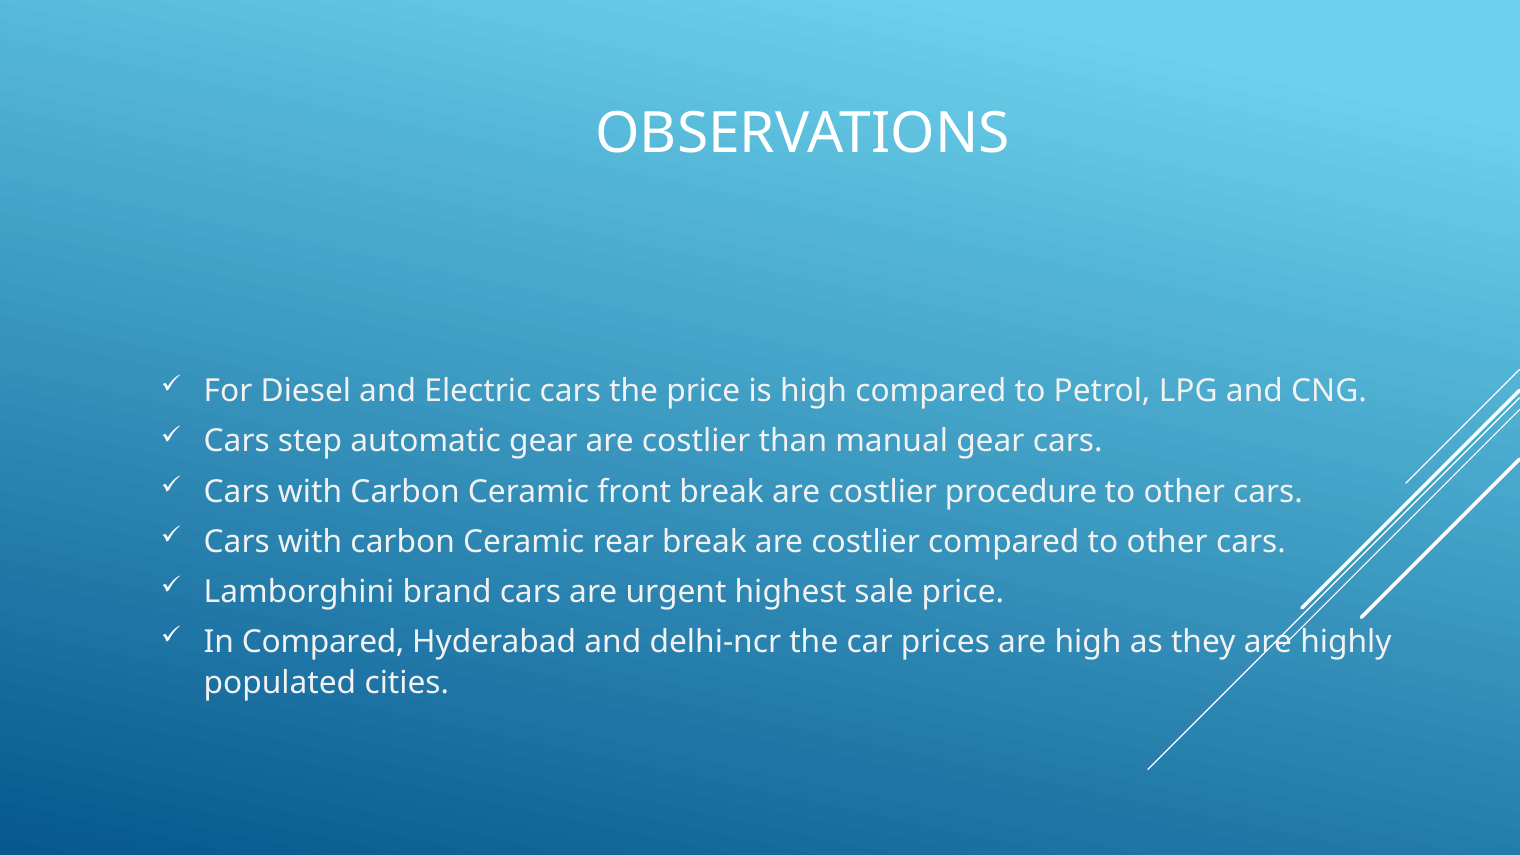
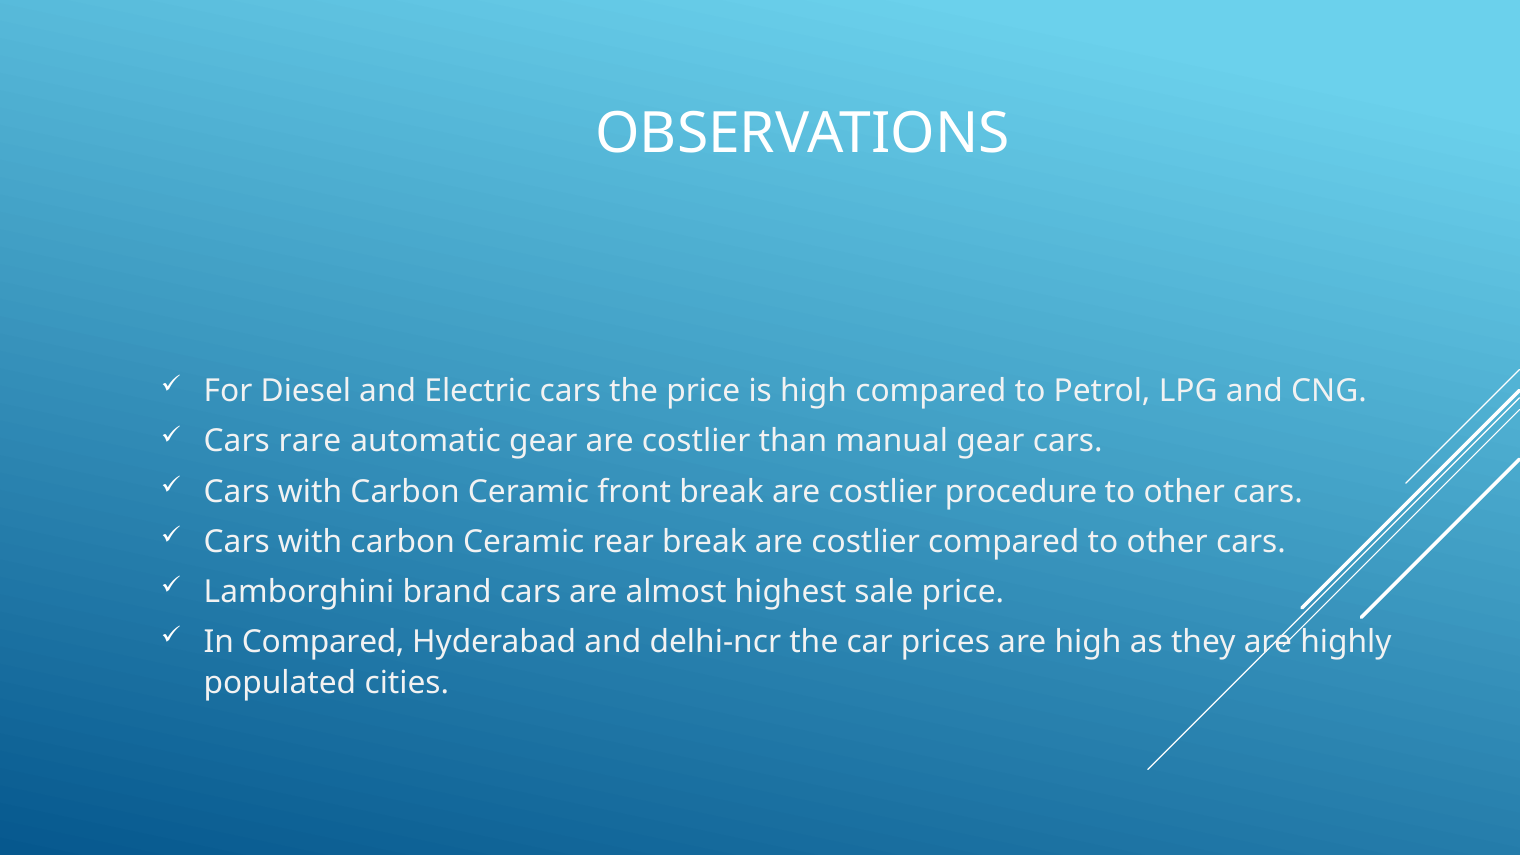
step: step -> rare (310, 441)
urgent: urgent -> almost (676, 592)
